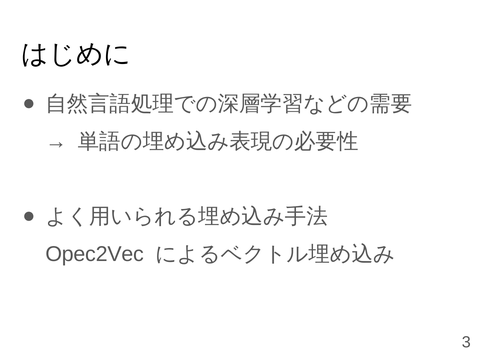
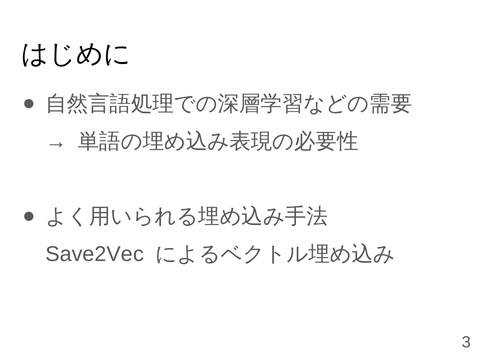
Opec2Vec: Opec2Vec -> Save2Vec (95, 254)
